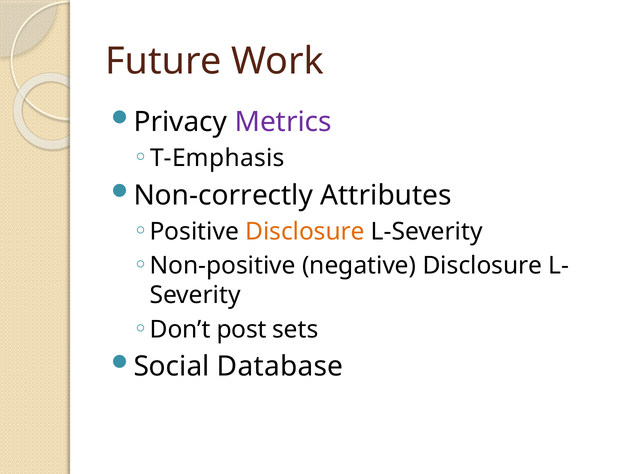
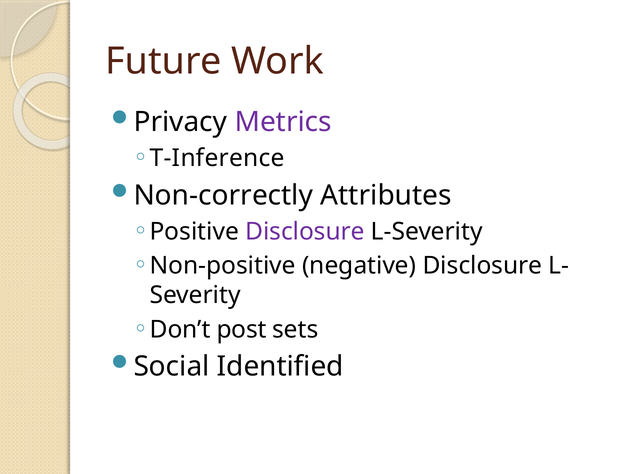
T-Emphasis: T-Emphasis -> T-Inference (217, 158)
Disclosure colour: orange -> purple (305, 231)
Database: Database -> Identified (280, 367)
